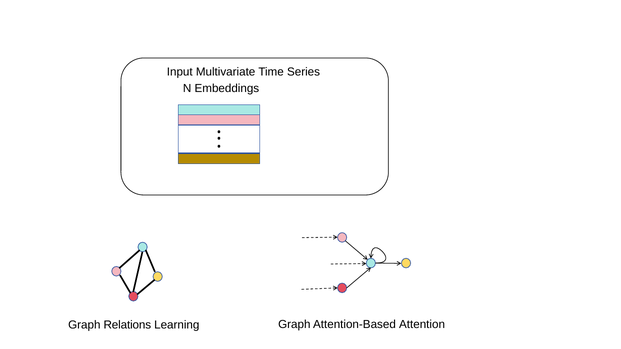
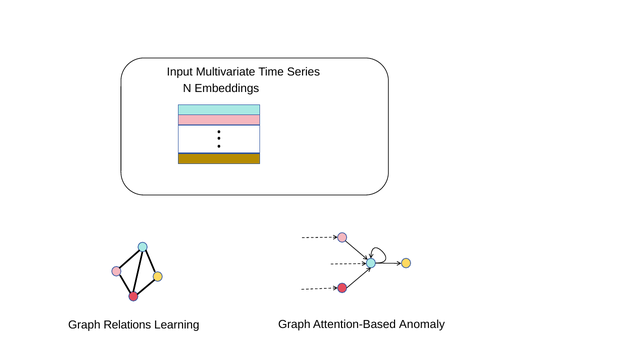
Attention: Attention -> Anomaly (422, 325)
